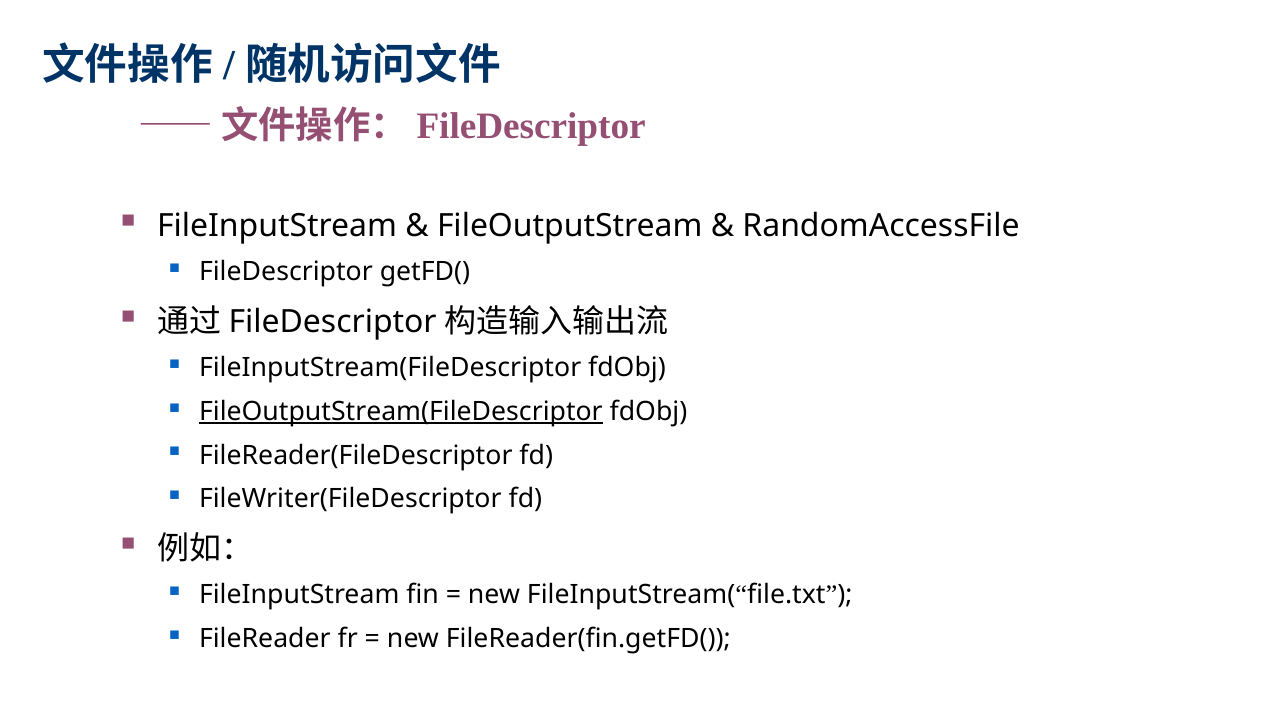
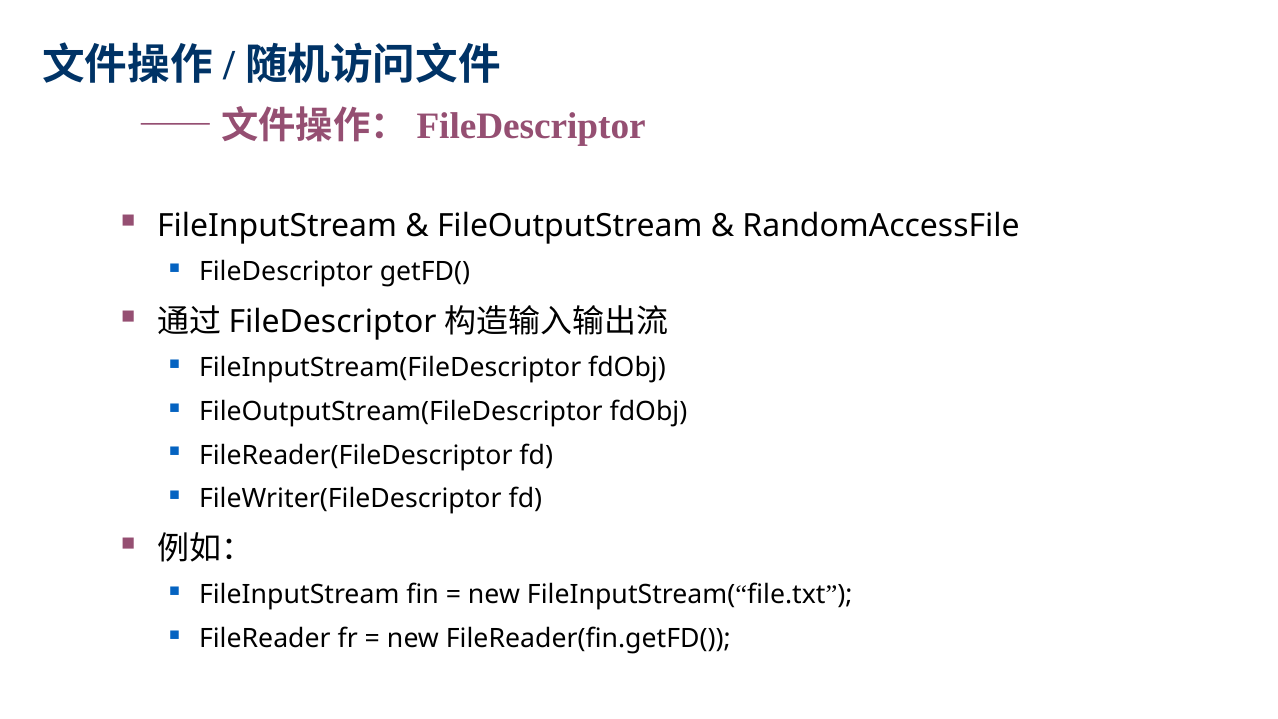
FileOutputStream(FileDescriptor underline: present -> none (401, 412)
